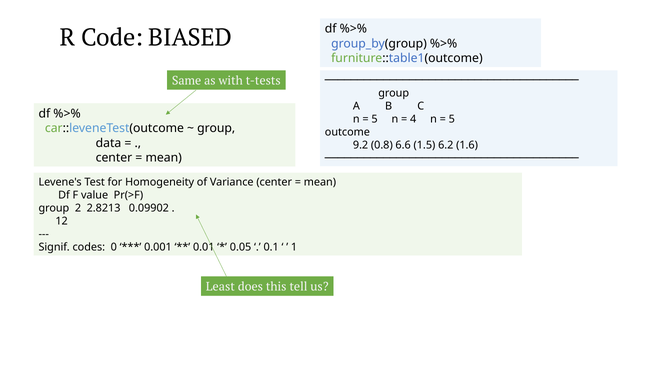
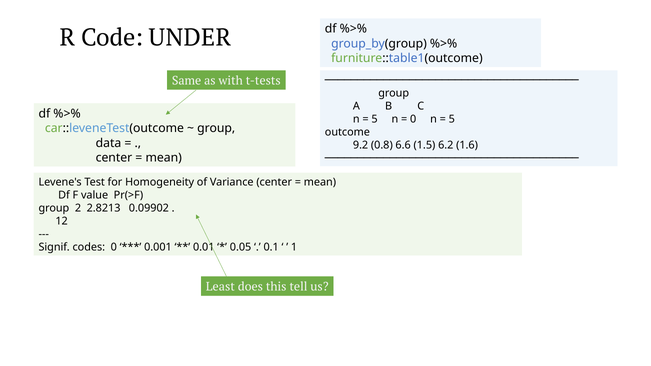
BIASED: BIASED -> UNDER (190, 38)
4: 4 -> 0 (413, 119)
